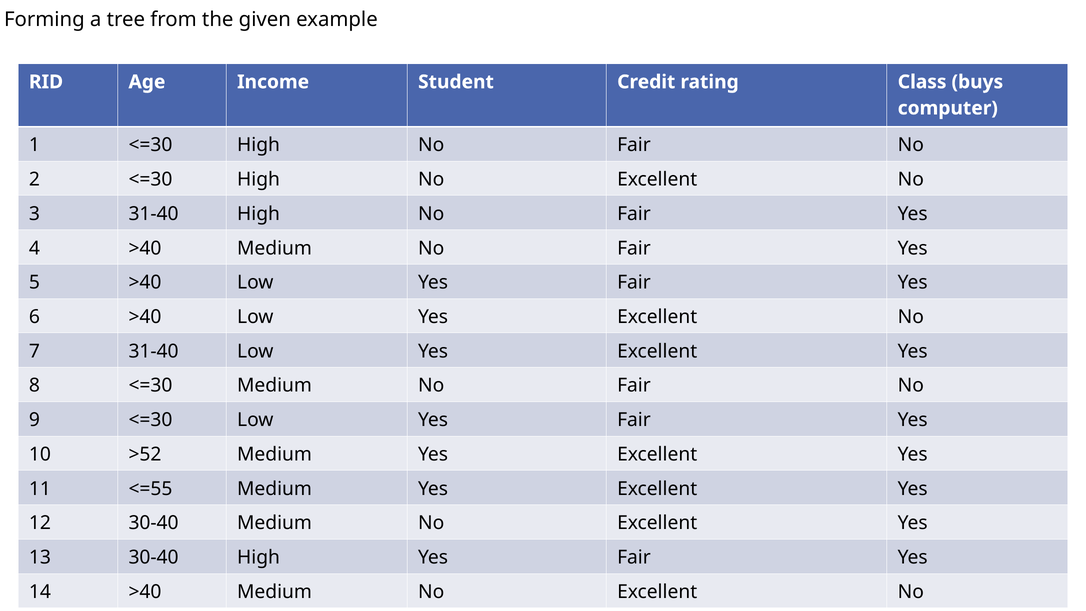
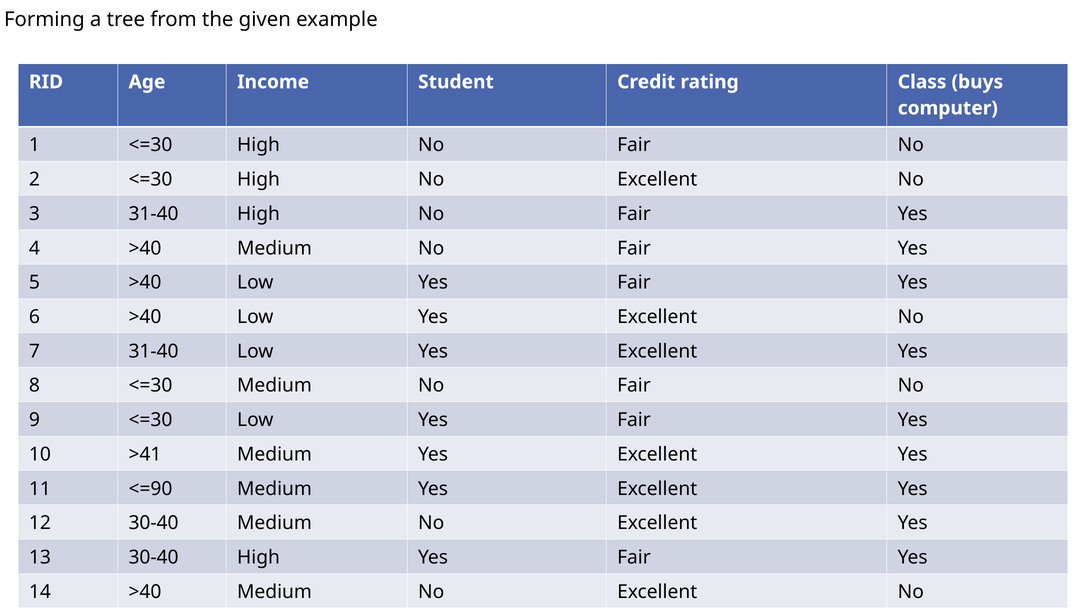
>52: >52 -> >41 (145, 454)
<=55: <=55 -> <=90 (150, 489)
